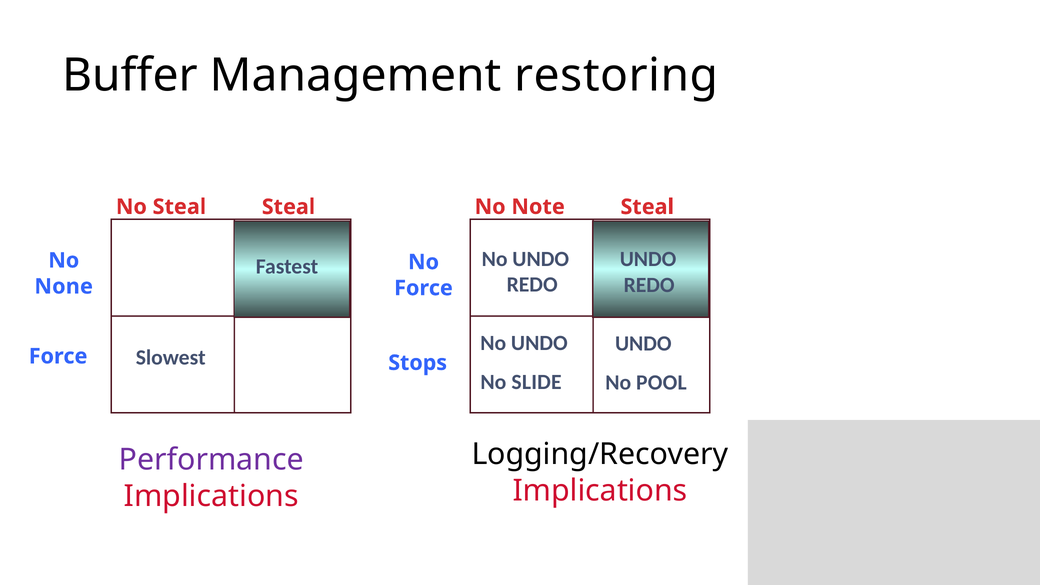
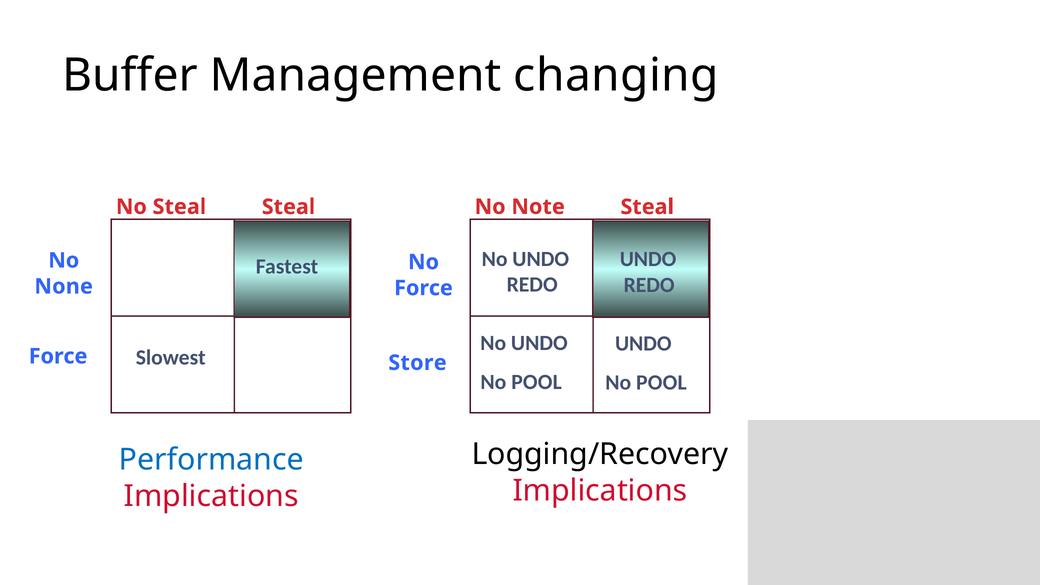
restoring: restoring -> changing (616, 75)
Stops: Stops -> Store (417, 363)
SLIDE: SLIDE -> POOL (537, 382)
Performance colour: purple -> blue (211, 460)
